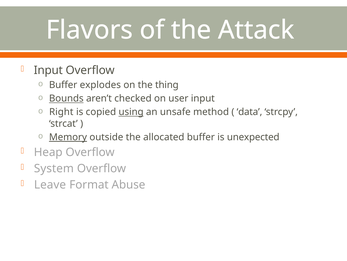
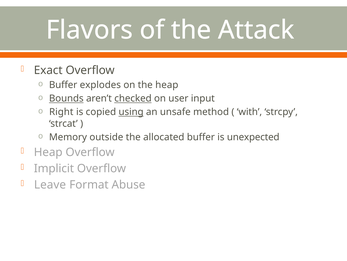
Input: Input -> Exact (48, 70)
the thing: thing -> heap (167, 85)
checked underline: none -> present (133, 98)
data: data -> with (249, 112)
Memory underline: present -> none (68, 137)
System: System -> Implicit (54, 168)
